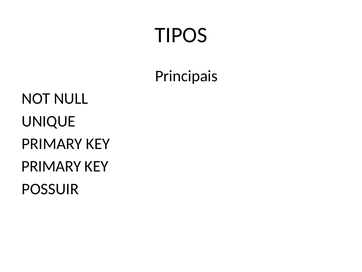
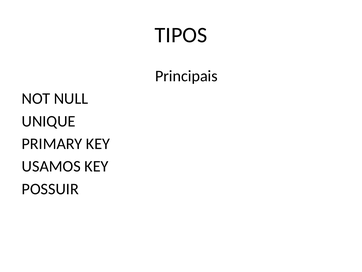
PRIMARY: PRIMARY -> USAMOS (51, 166)
